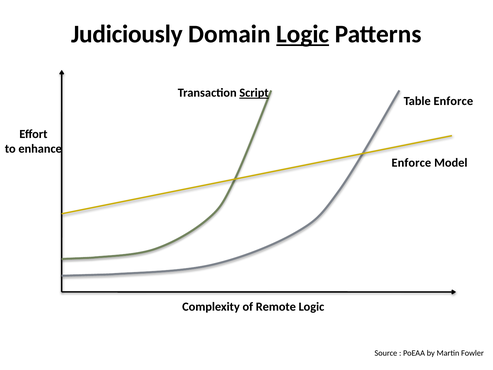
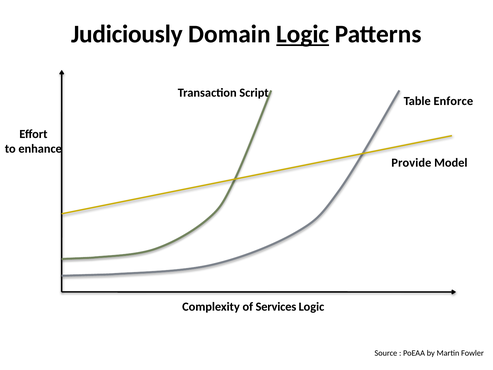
Script underline: present -> none (254, 93)
Enforce: Enforce -> Provide (411, 163)
Remote: Remote -> Services (276, 306)
